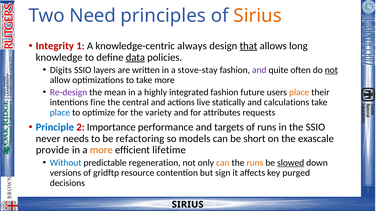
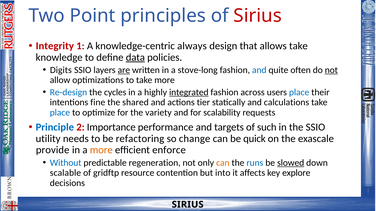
Need: Need -> Point (93, 16)
Sirius colour: orange -> red (258, 16)
that underline: present -> none (248, 46)
allows long: long -> take (298, 46)
are underline: none -> present (124, 70)
stove-stay: stove-stay -> stove-long (198, 70)
and colour: purple -> blue (259, 70)
Re-design colour: purple -> blue (68, 92)
mean: mean -> cycles (115, 92)
integrated underline: none -> present (189, 92)
future: future -> across (253, 92)
place colour: orange -> blue (299, 92)
central: central -> shared (136, 103)
live: live -> tier (203, 103)
attributes: attributes -> scalability (222, 113)
of runs: runs -> such (267, 127)
never: never -> utility (48, 139)
models: models -> change (195, 139)
short: short -> quick (254, 139)
lifetime: lifetime -> enforce (169, 150)
runs colour: orange -> blue (255, 163)
versions: versions -> scalable (65, 173)
sign: sign -> into (223, 173)
purged: purged -> explore (296, 173)
